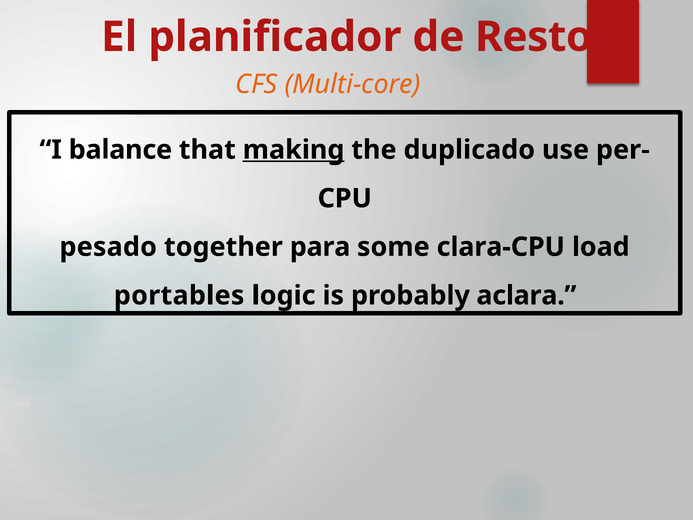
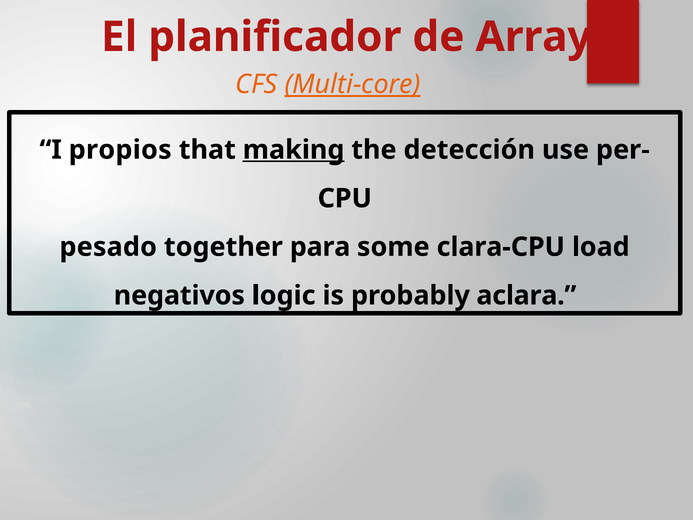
Resto: Resto -> Array (534, 37)
Multi-core underline: none -> present (353, 84)
balance: balance -> propios (120, 150)
duplicado: duplicado -> detección (469, 150)
portables: portables -> negativos (179, 295)
